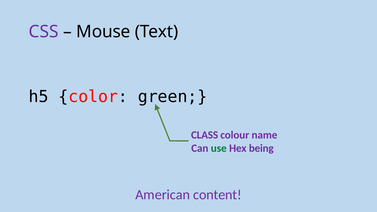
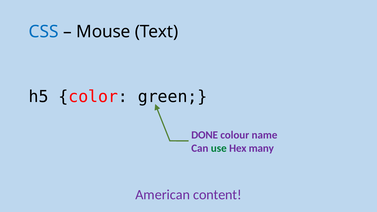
CSS colour: purple -> blue (44, 32)
CLASS: CLASS -> DONE (205, 135)
being: being -> many (261, 148)
